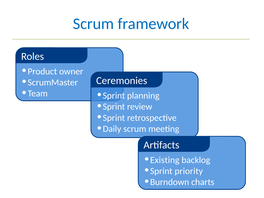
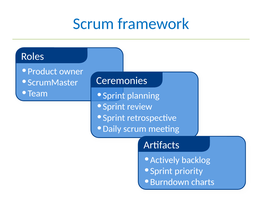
Existing: Existing -> Actively (165, 160)
